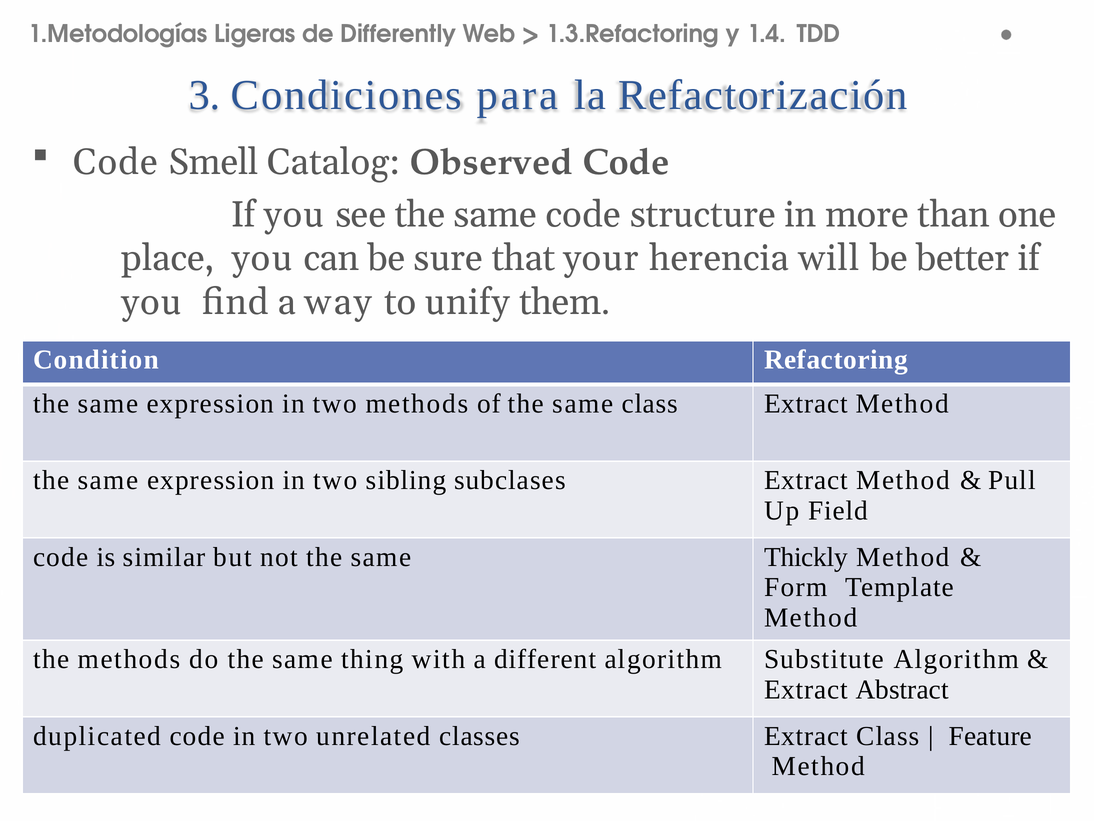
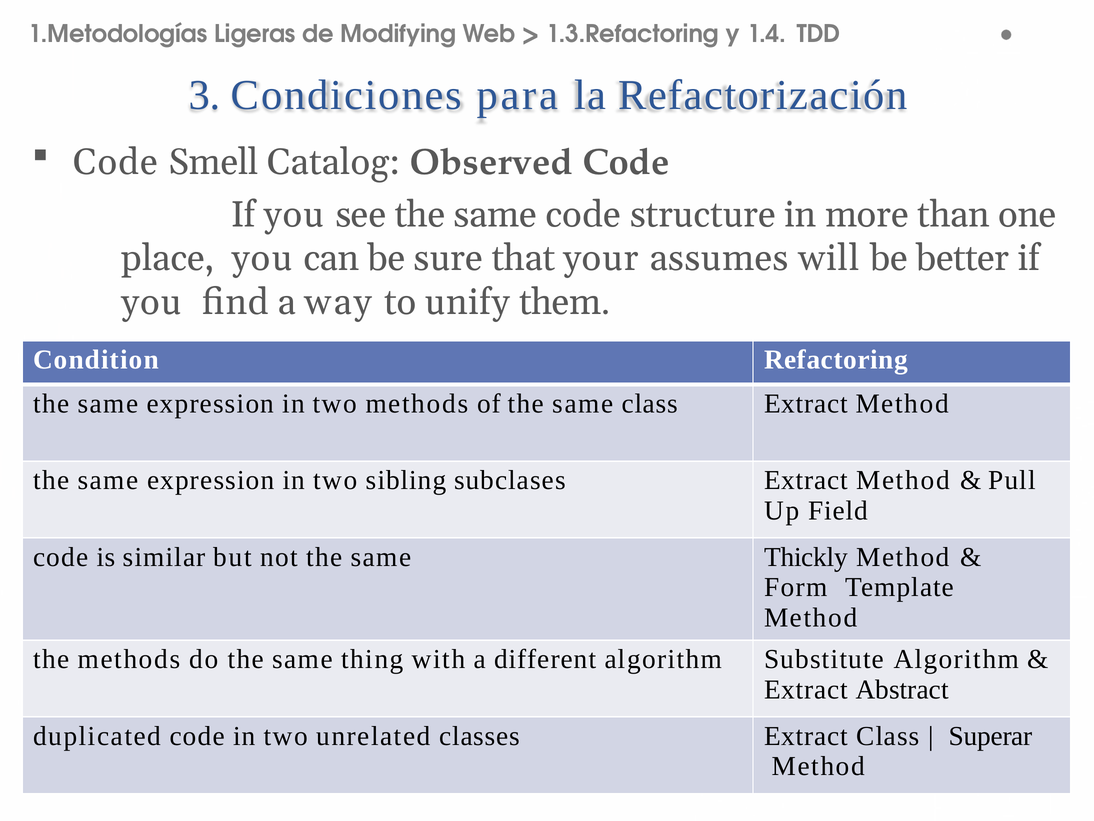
Differently: Differently -> Modifying (398, 34)
herencia: herencia -> assumes (719, 258)
Feature: Feature -> Superar (991, 736)
